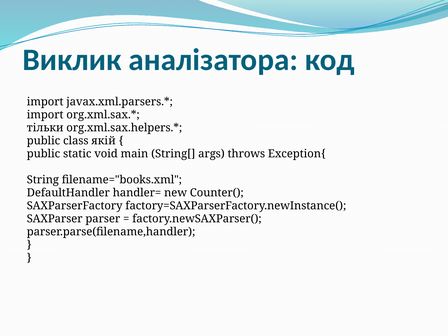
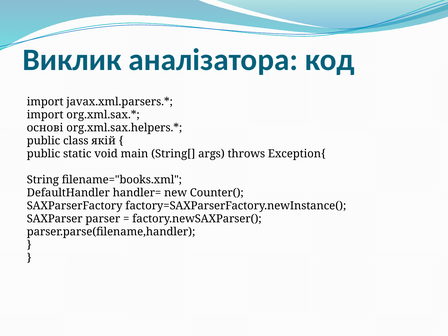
тільки: тільки -> основі (45, 128)
